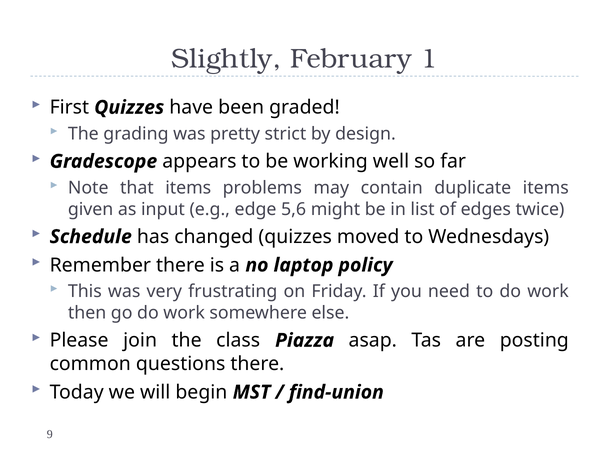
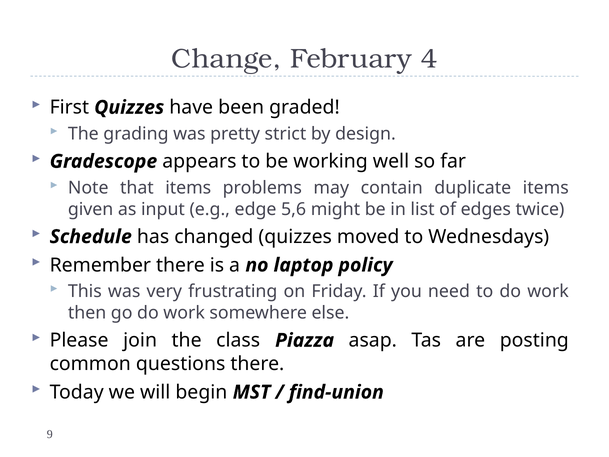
Slightly: Slightly -> Change (226, 59)
1: 1 -> 4 (429, 59)
